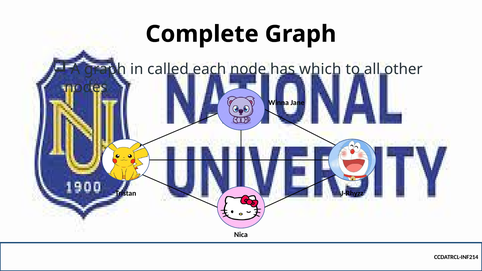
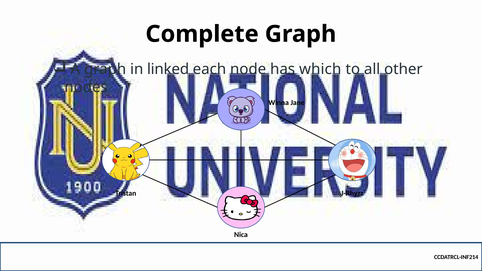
called: called -> linked (168, 69)
